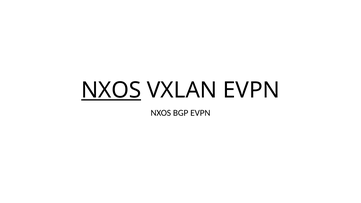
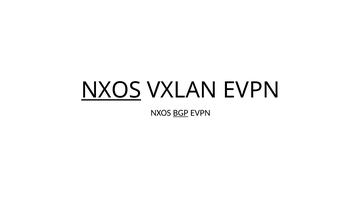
BGP underline: none -> present (181, 113)
